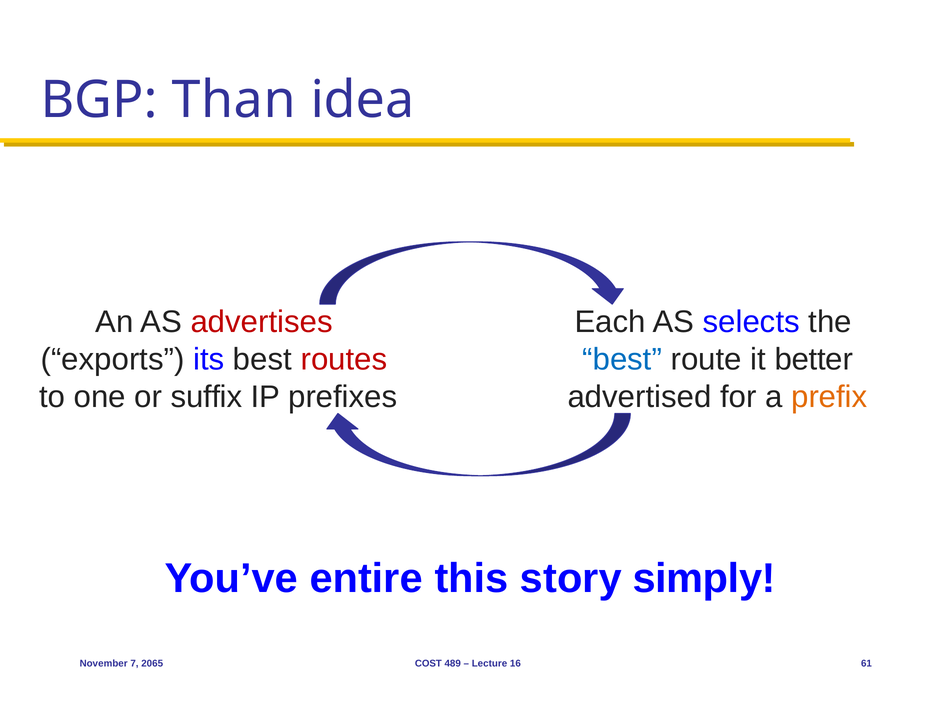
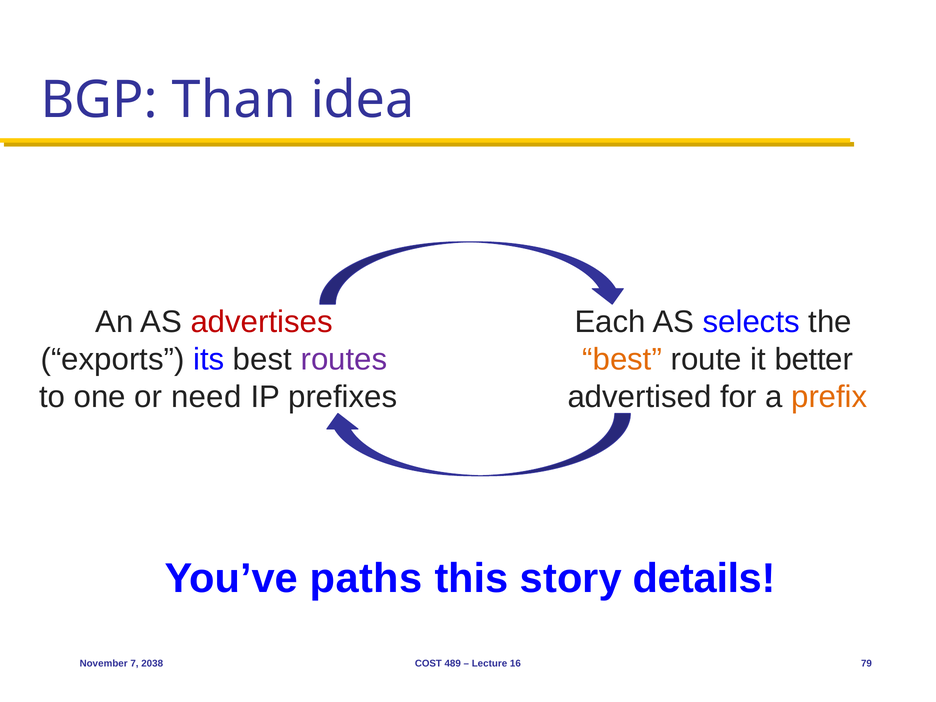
routes colour: red -> purple (344, 359)
best colour: blue -> orange (622, 359)
suffix: suffix -> need (206, 397)
entire: entire -> paths (366, 578)
simply: simply -> details (704, 578)
2065: 2065 -> 2038 (152, 664)
61: 61 -> 79 (866, 664)
